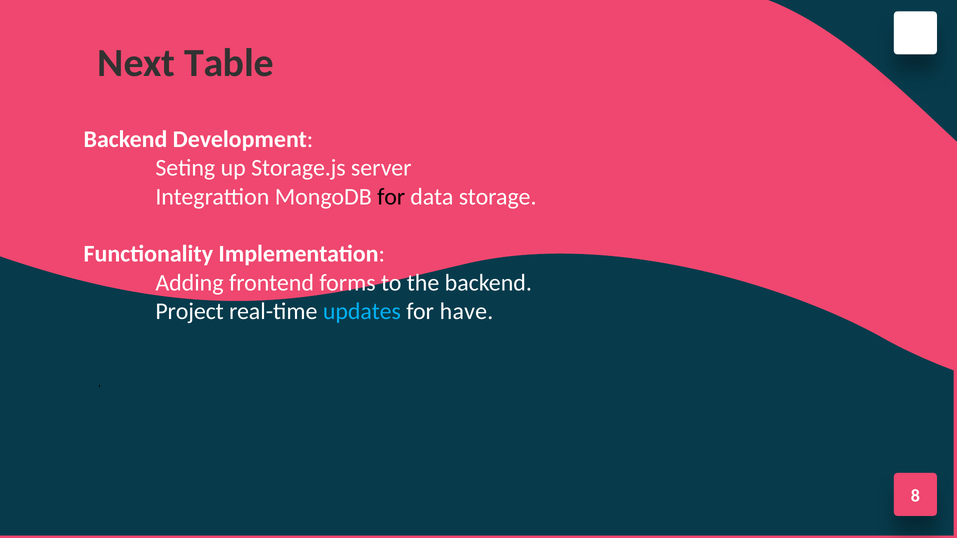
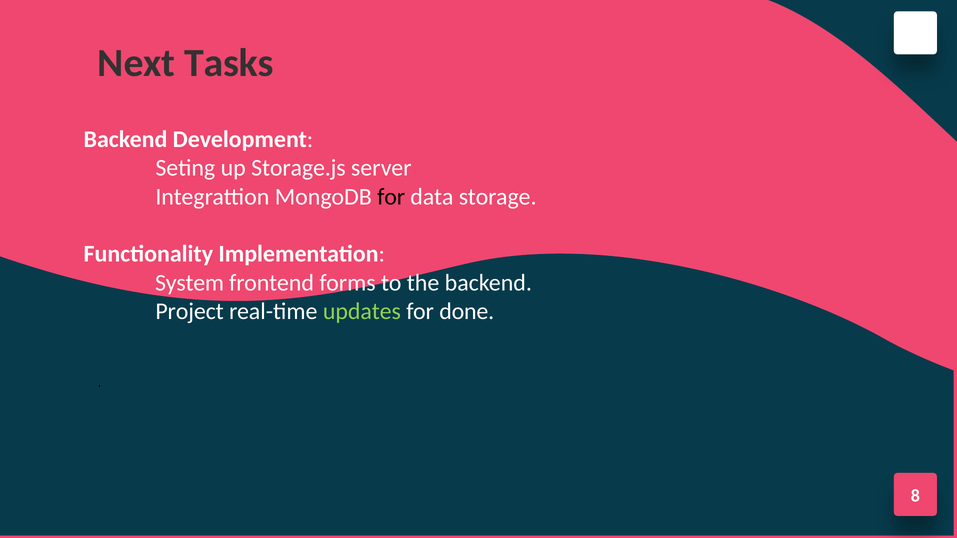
Table: Table -> Tasks (229, 63)
Adding: Adding -> System (190, 283)
updates colour: light blue -> light green (362, 312)
have: have -> done (467, 312)
